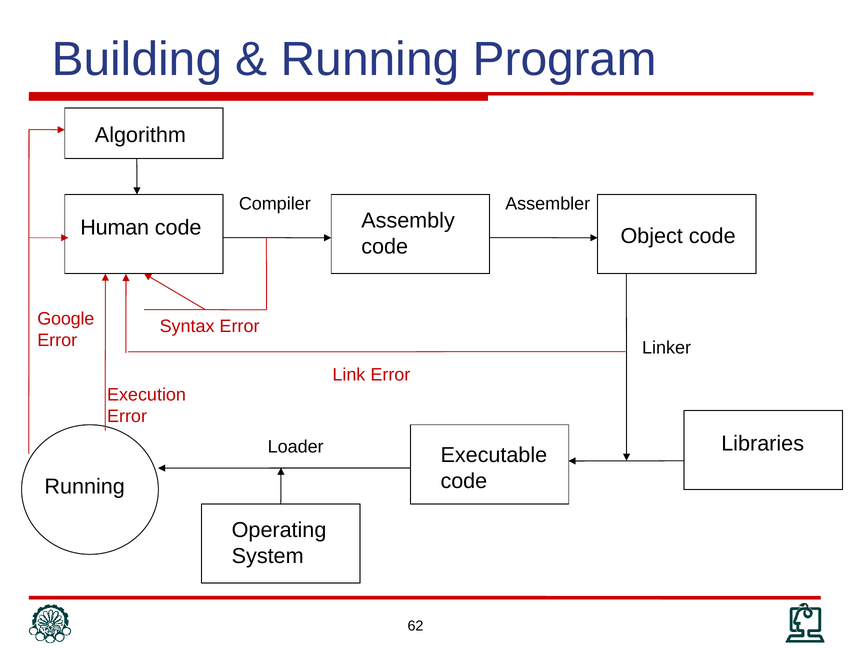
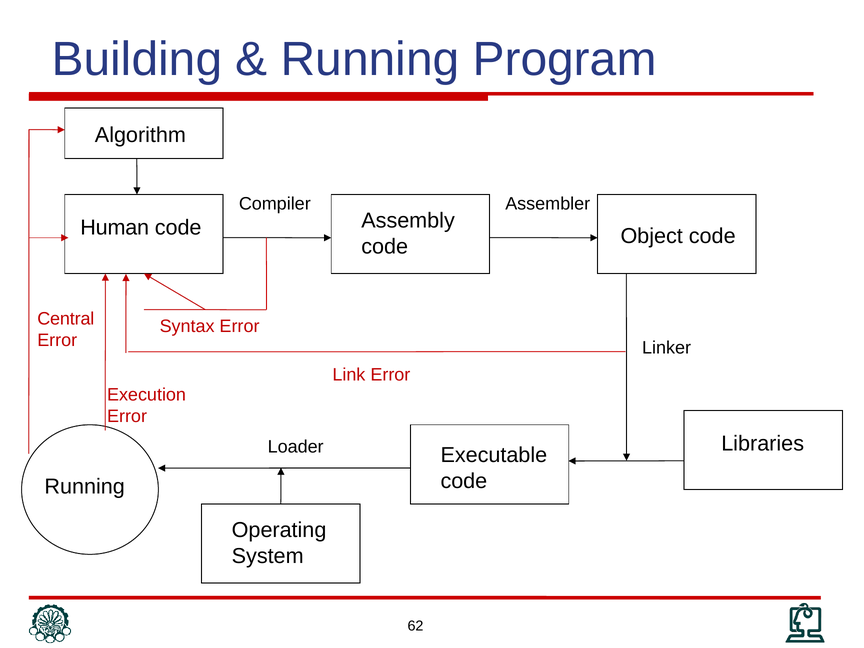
Google: Google -> Central (66, 319)
